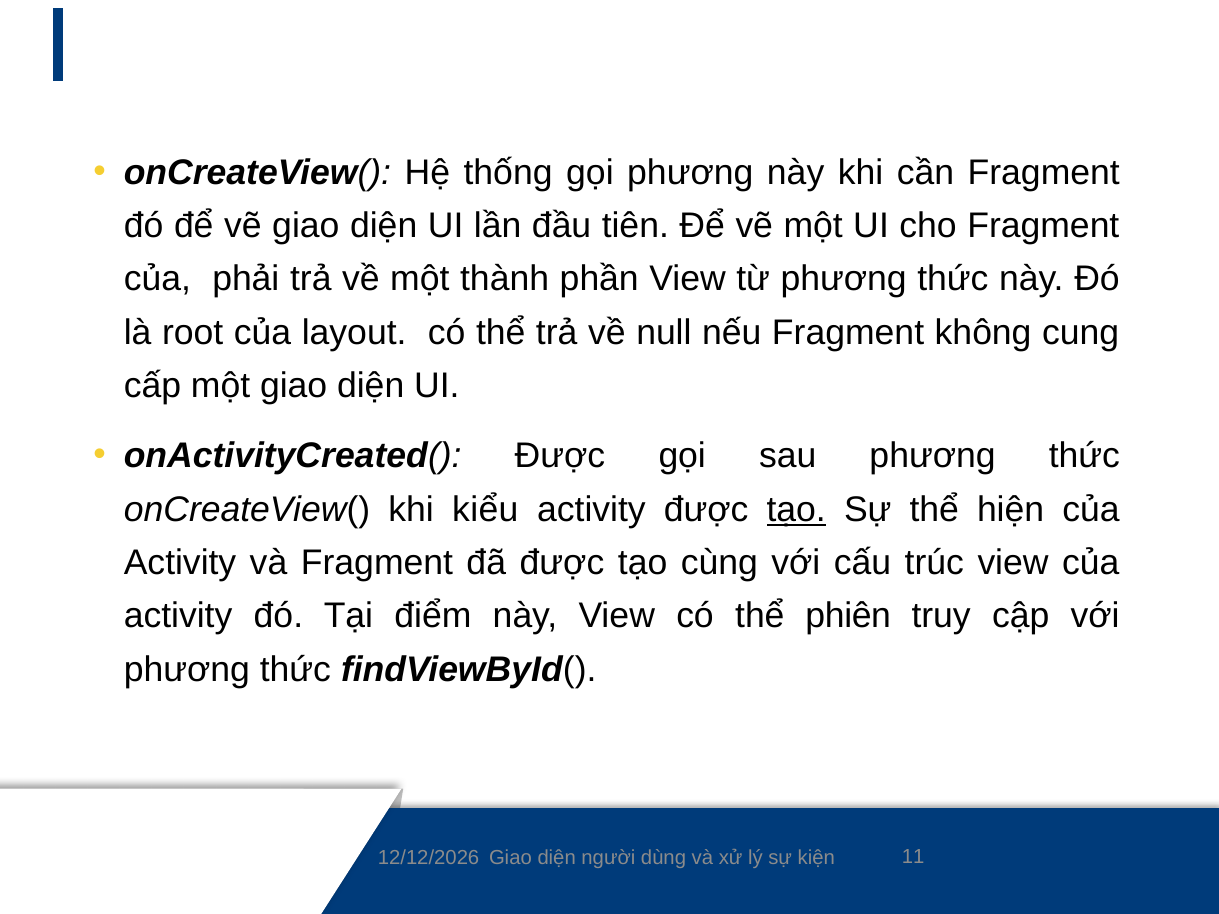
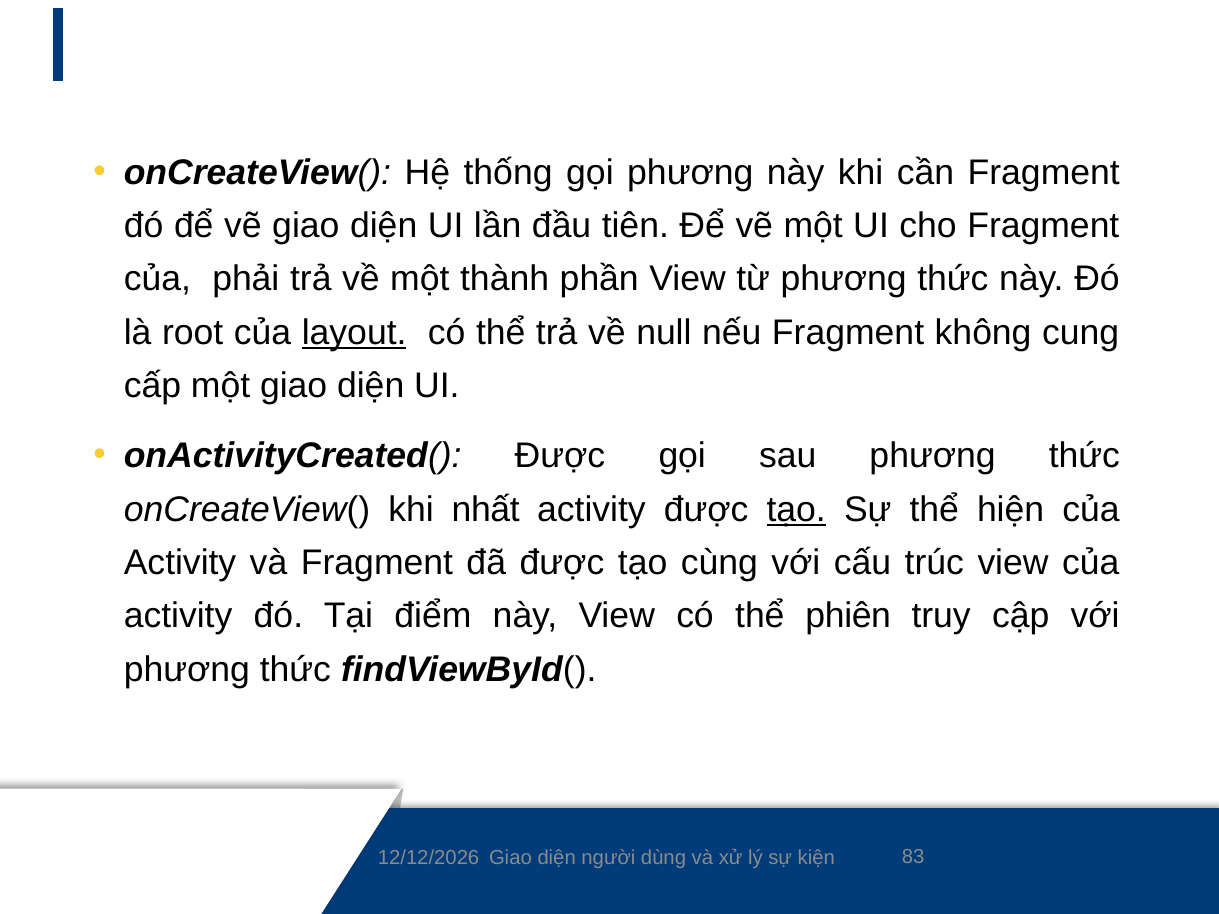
layout underline: none -> present (354, 333)
kiểu: kiểu -> nhất (486, 510)
11: 11 -> 83 (913, 857)
